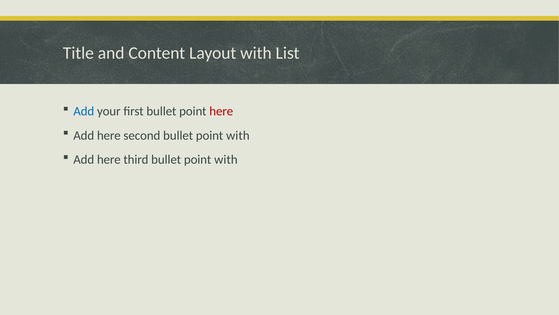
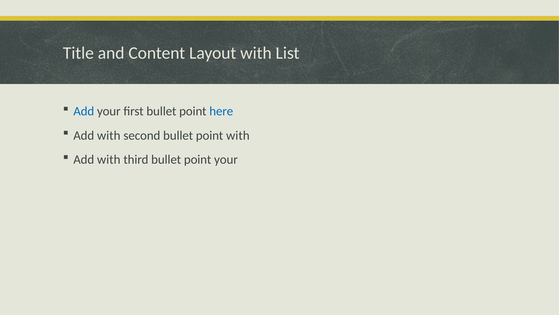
here colour: red -> blue (221, 111)
here: here -> with (109, 135)
here: here -> with (109, 159)
third bullet point with: with -> your (226, 159)
